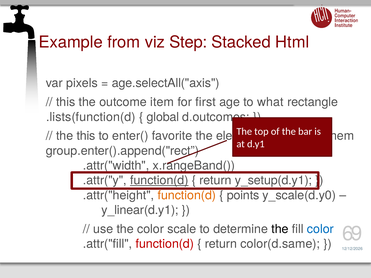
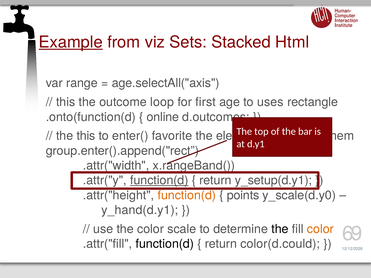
Example underline: none -> present (71, 42)
Step: Step -> Sets (188, 42)
pixels: pixels -> range (82, 83)
item: item -> loop (162, 102)
what: what -> uses (270, 102)
.lists(function(d: .lists(function(d -> .onto(function(d (91, 117)
global: global -> online (163, 117)
y_linear(d.y1: y_linear(d.y1 -> y_hand(d.y1 (140, 210)
color colour: blue -> orange (320, 229)
function(d colour: red -> black (165, 244)
color(d.same: color(d.same -> color(d.could (280, 244)
